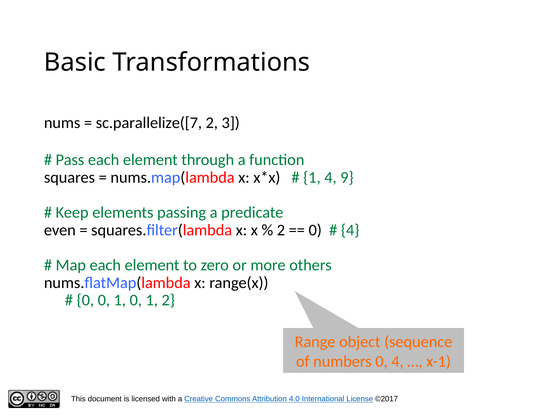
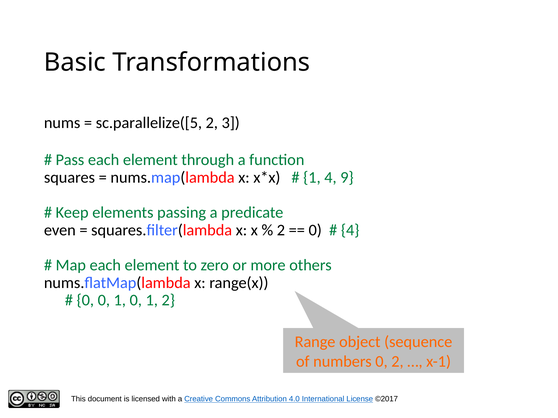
sc.parallelize([7: sc.parallelize([7 -> sc.parallelize([5 (149, 123)
0 4: 4 -> 2 (397, 362)
